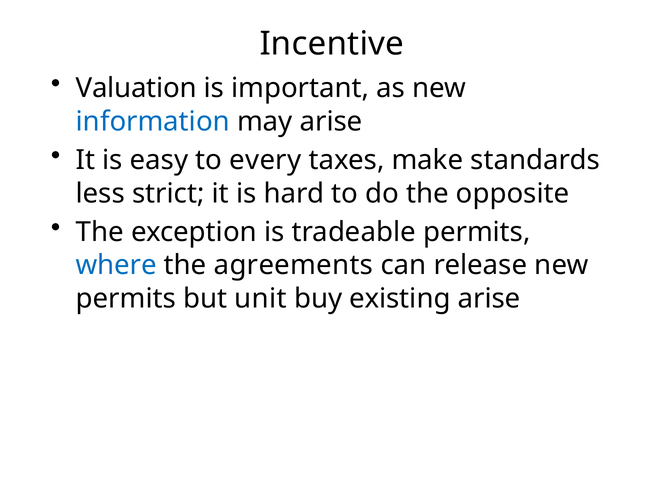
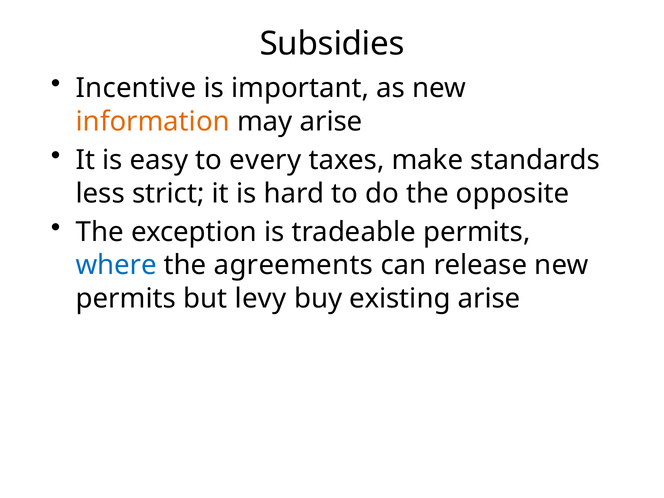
Incentive: Incentive -> Subsidies (332, 44)
Valuation: Valuation -> Incentive (136, 88)
information colour: blue -> orange (153, 121)
unit: unit -> levy (260, 299)
